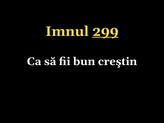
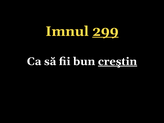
creştin underline: none -> present (118, 61)
